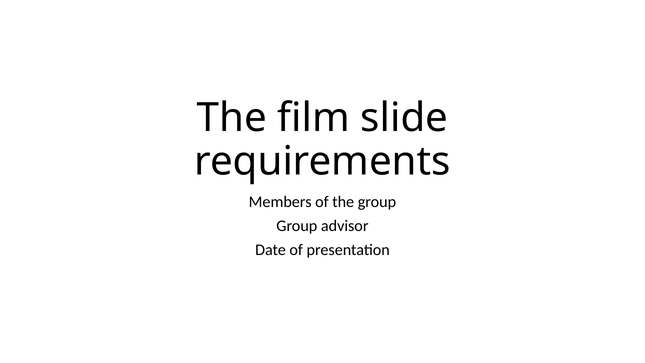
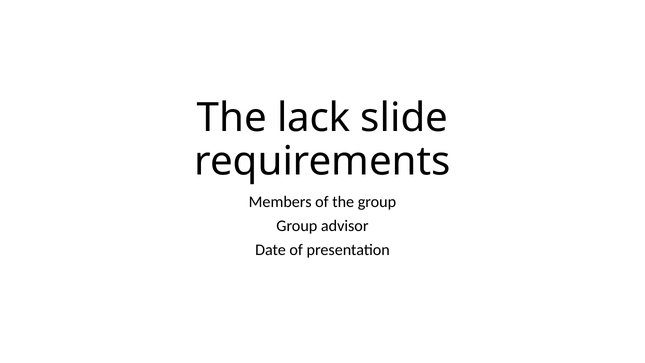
film: film -> lack (314, 118)
